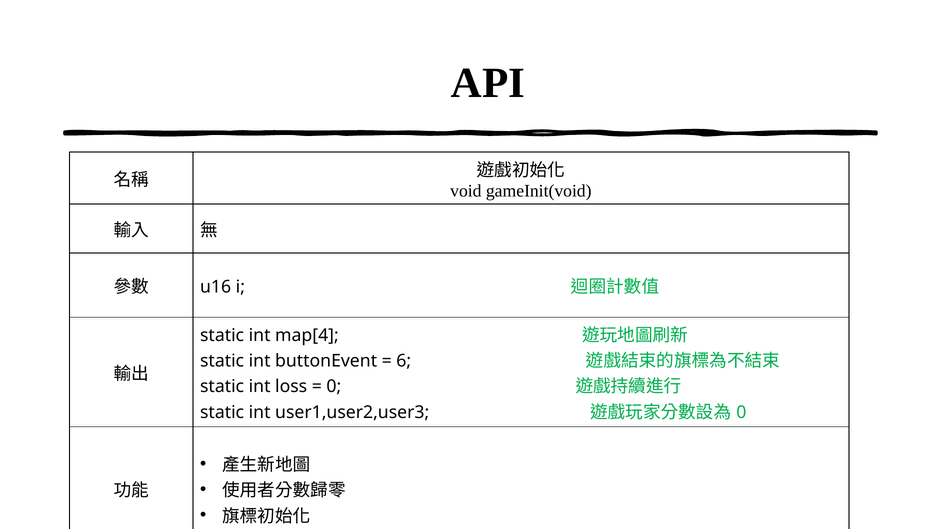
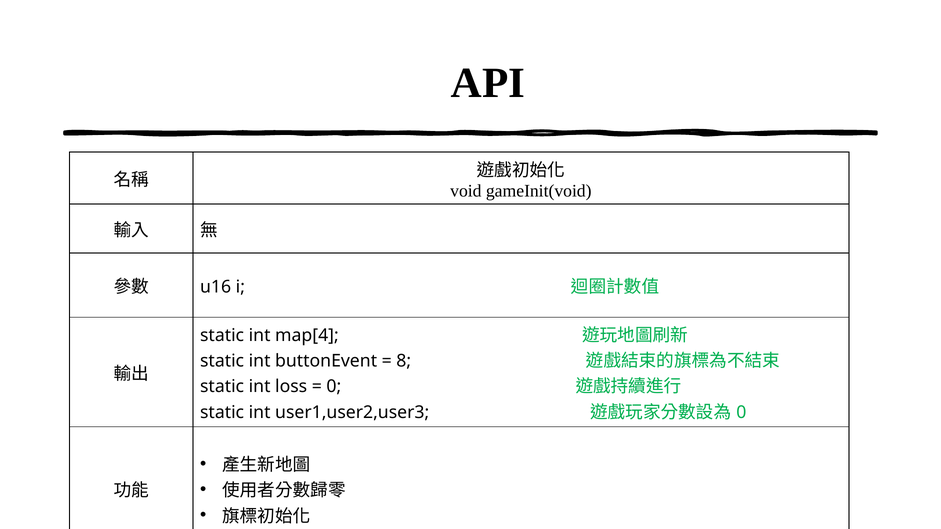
6: 6 -> 8 (404, 361)
